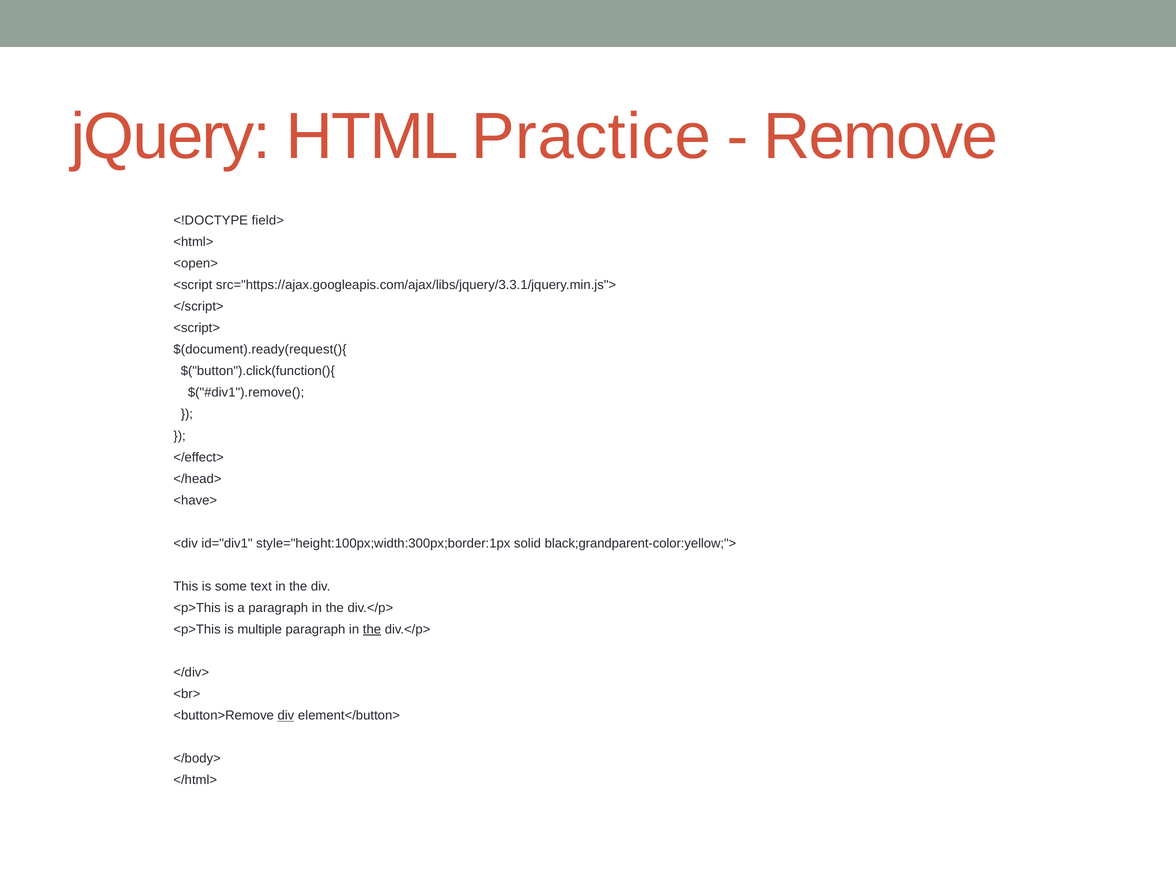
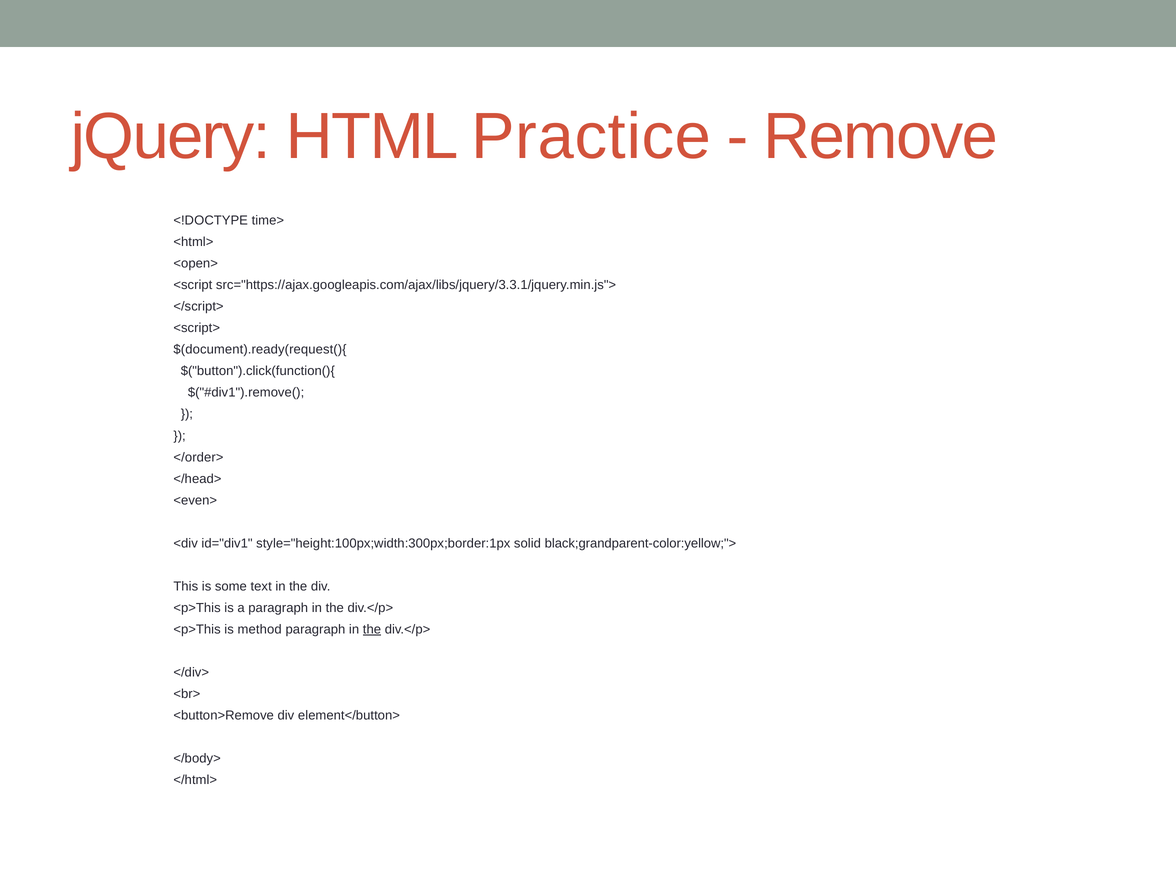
field>: field> -> time> (268, 220)
</effect>: </effect> -> </order> (198, 457)
<have>: <have> -> <even> (195, 500)
multiple: multiple -> method (260, 629)
div underline: present -> none (286, 716)
